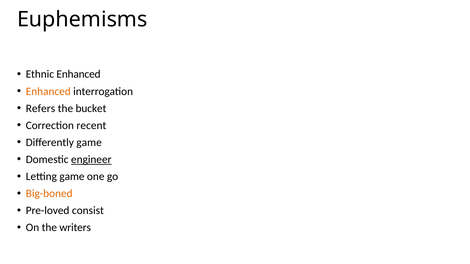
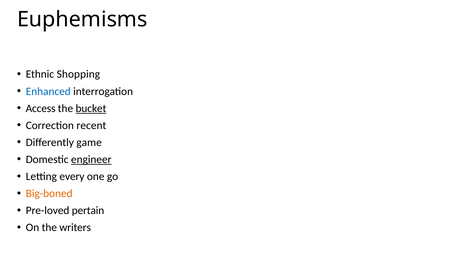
Ethnic Enhanced: Enhanced -> Shopping (78, 74)
Enhanced colour: orange -> blue (48, 91)
Refers: Refers -> Access (41, 109)
bucket underline: none -> present (91, 109)
Letting game: game -> every (72, 177)
consist: consist -> pertain (88, 211)
